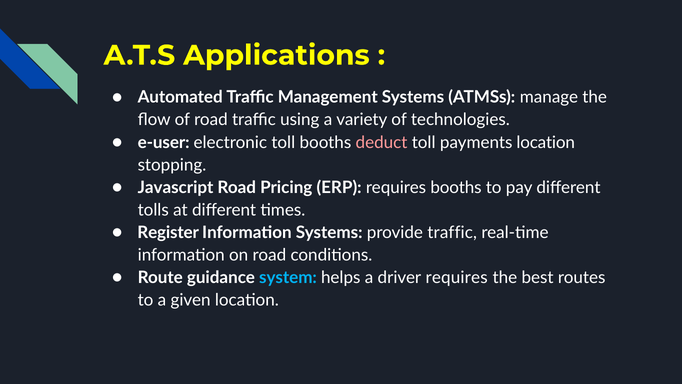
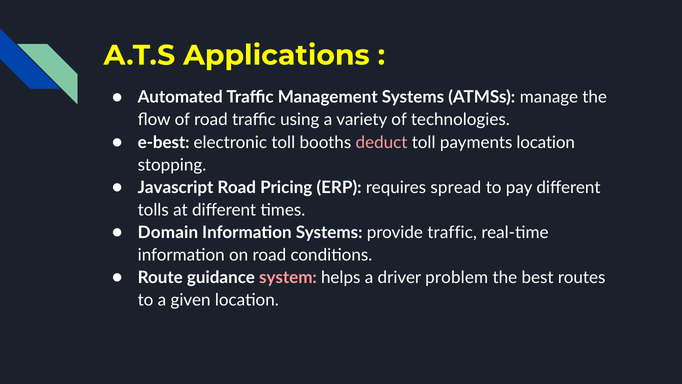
e-user: e-user -> e-best (164, 142)
requires booths: booths -> spread (456, 187)
Register: Register -> Domain (168, 232)
system colour: light blue -> pink (288, 277)
driver requires: requires -> problem (457, 277)
